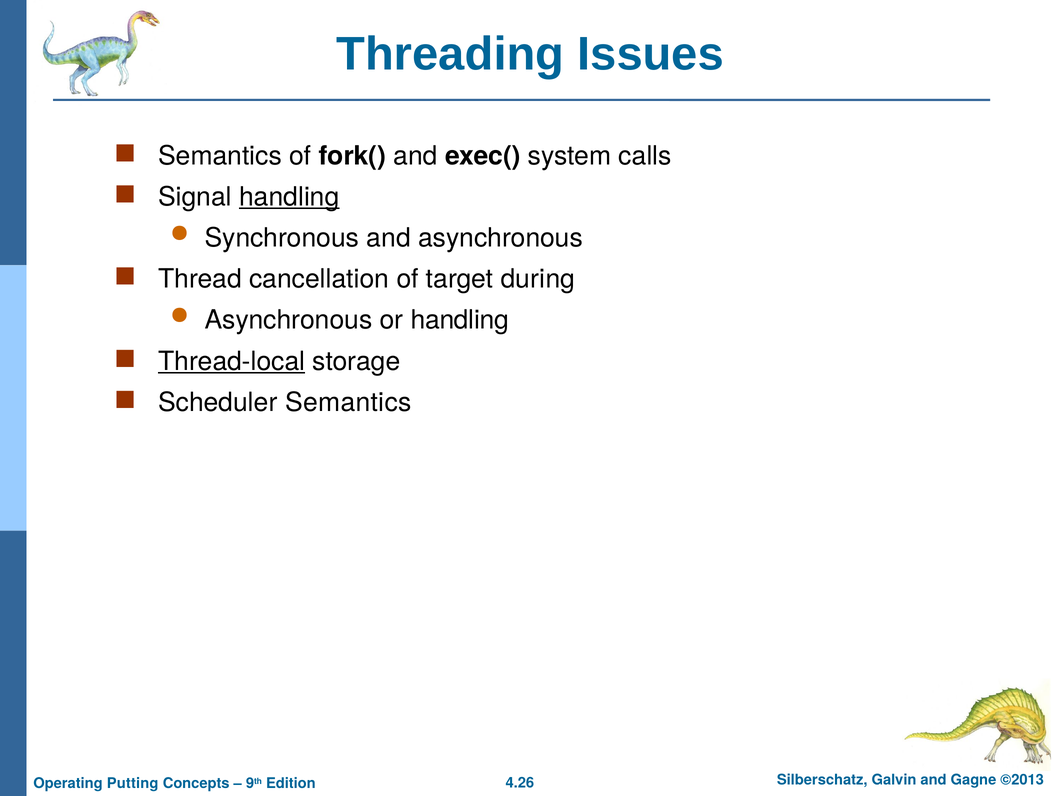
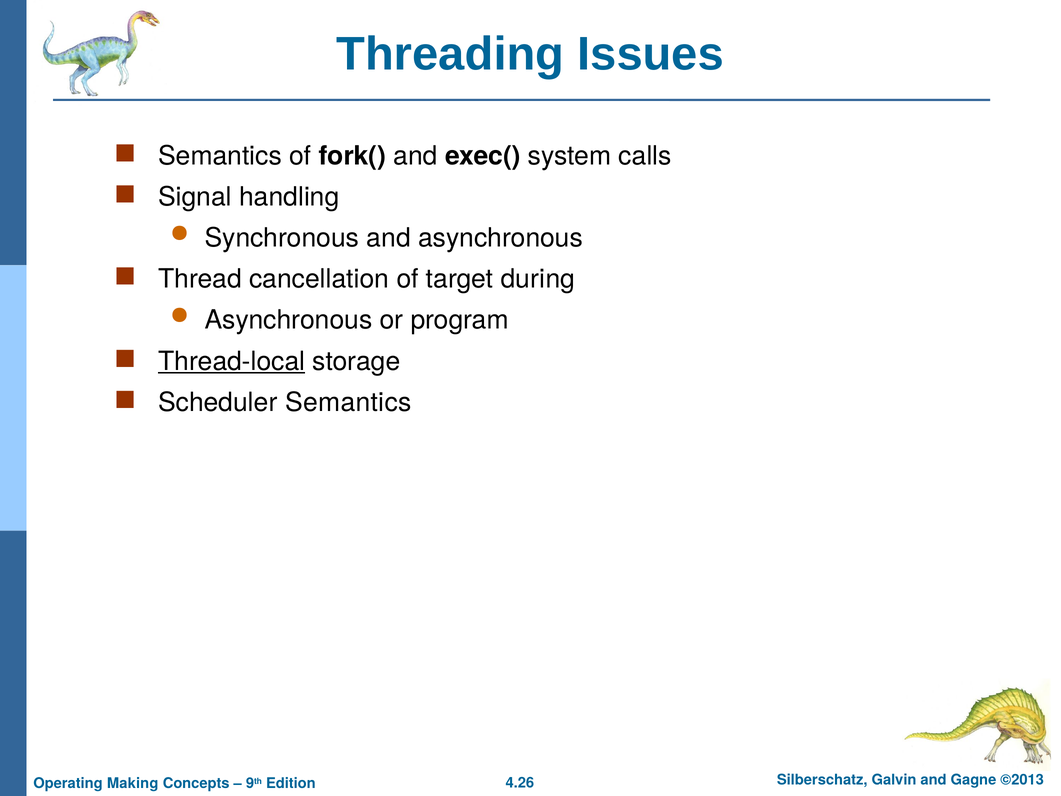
handling underline: present -> none (289, 197)
or handling: handling -> program (460, 320)
Putting: Putting -> Making (133, 783)
